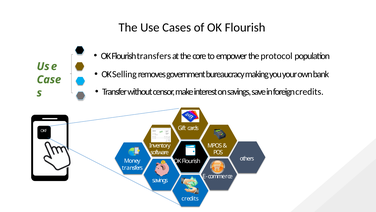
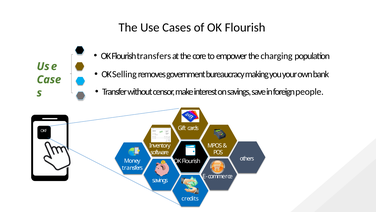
protocol: protocol -> charging (277, 56)
foreign credits: credits -> people (309, 92)
